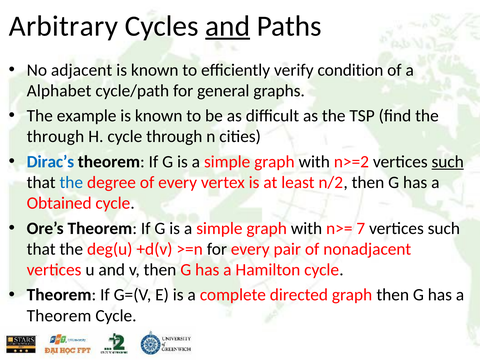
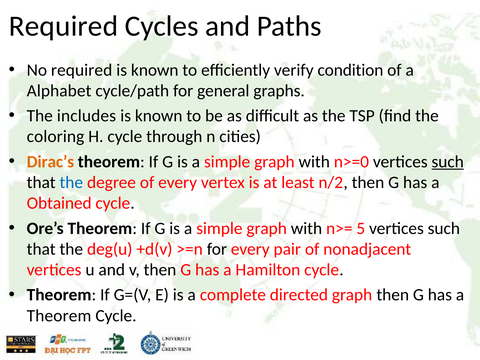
Arbitrary: Arbitrary -> Required (63, 26)
and underline: present -> none (228, 26)
No adjacent: adjacent -> required (82, 70)
example: example -> includes (86, 116)
through: through -> coloring (56, 137)
Dirac’s colour: blue -> orange (50, 162)
n>=2: n>=2 -> n>=0 (351, 162)
7: 7 -> 5 (361, 228)
